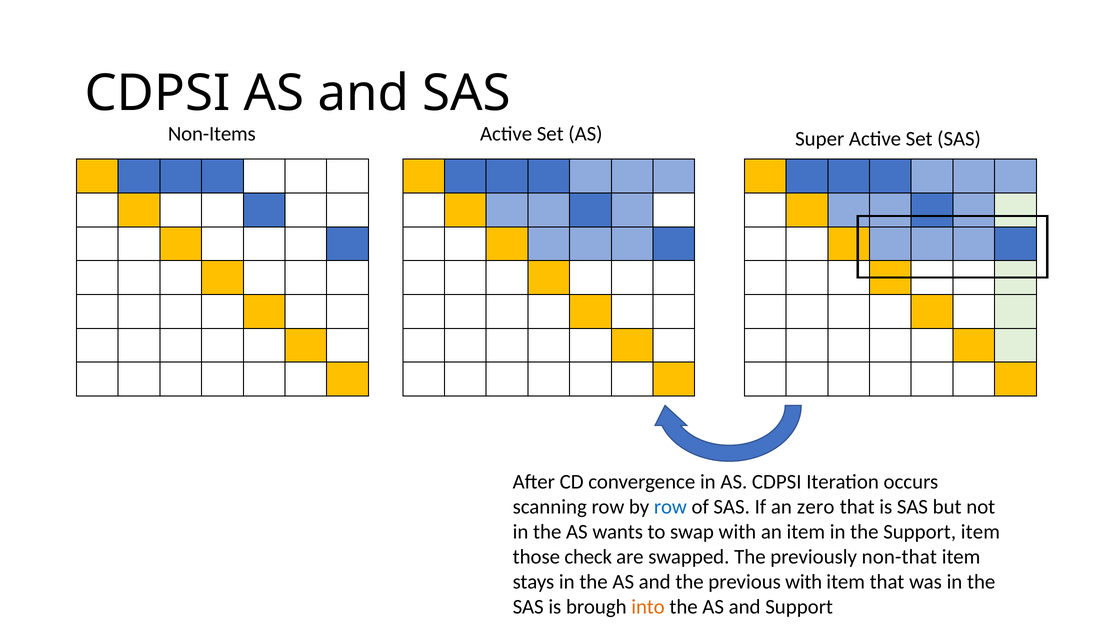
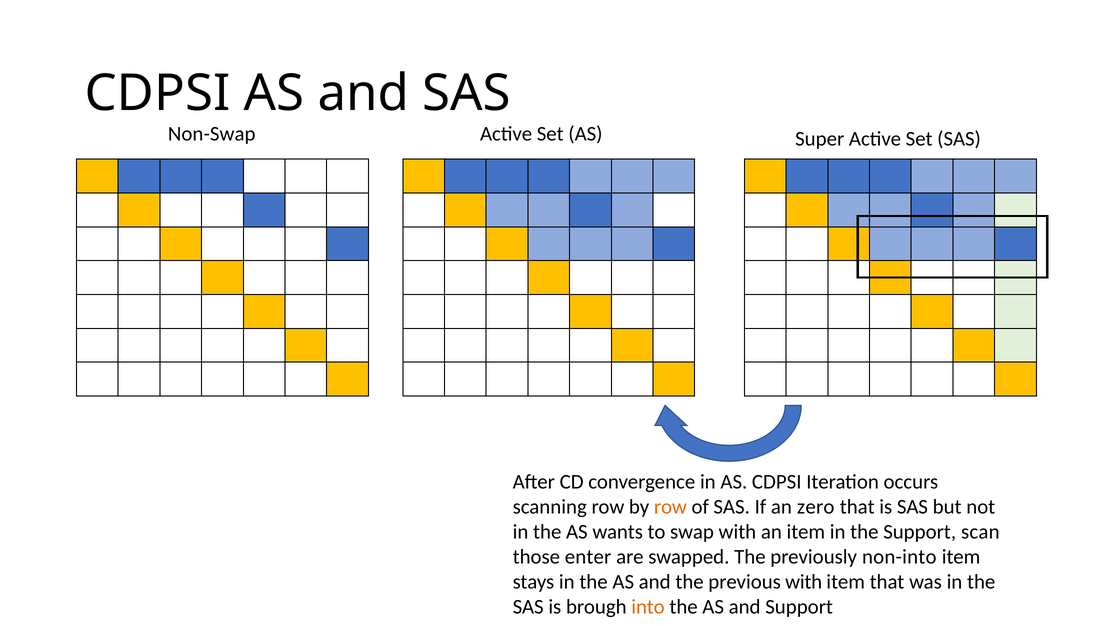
Non-Items: Non-Items -> Non-Swap (212, 134)
row colour: blue -> orange (670, 507)
Support item: item -> scan (980, 532)
check: check -> enter (588, 557)
non-that: non-that -> non-into (899, 557)
